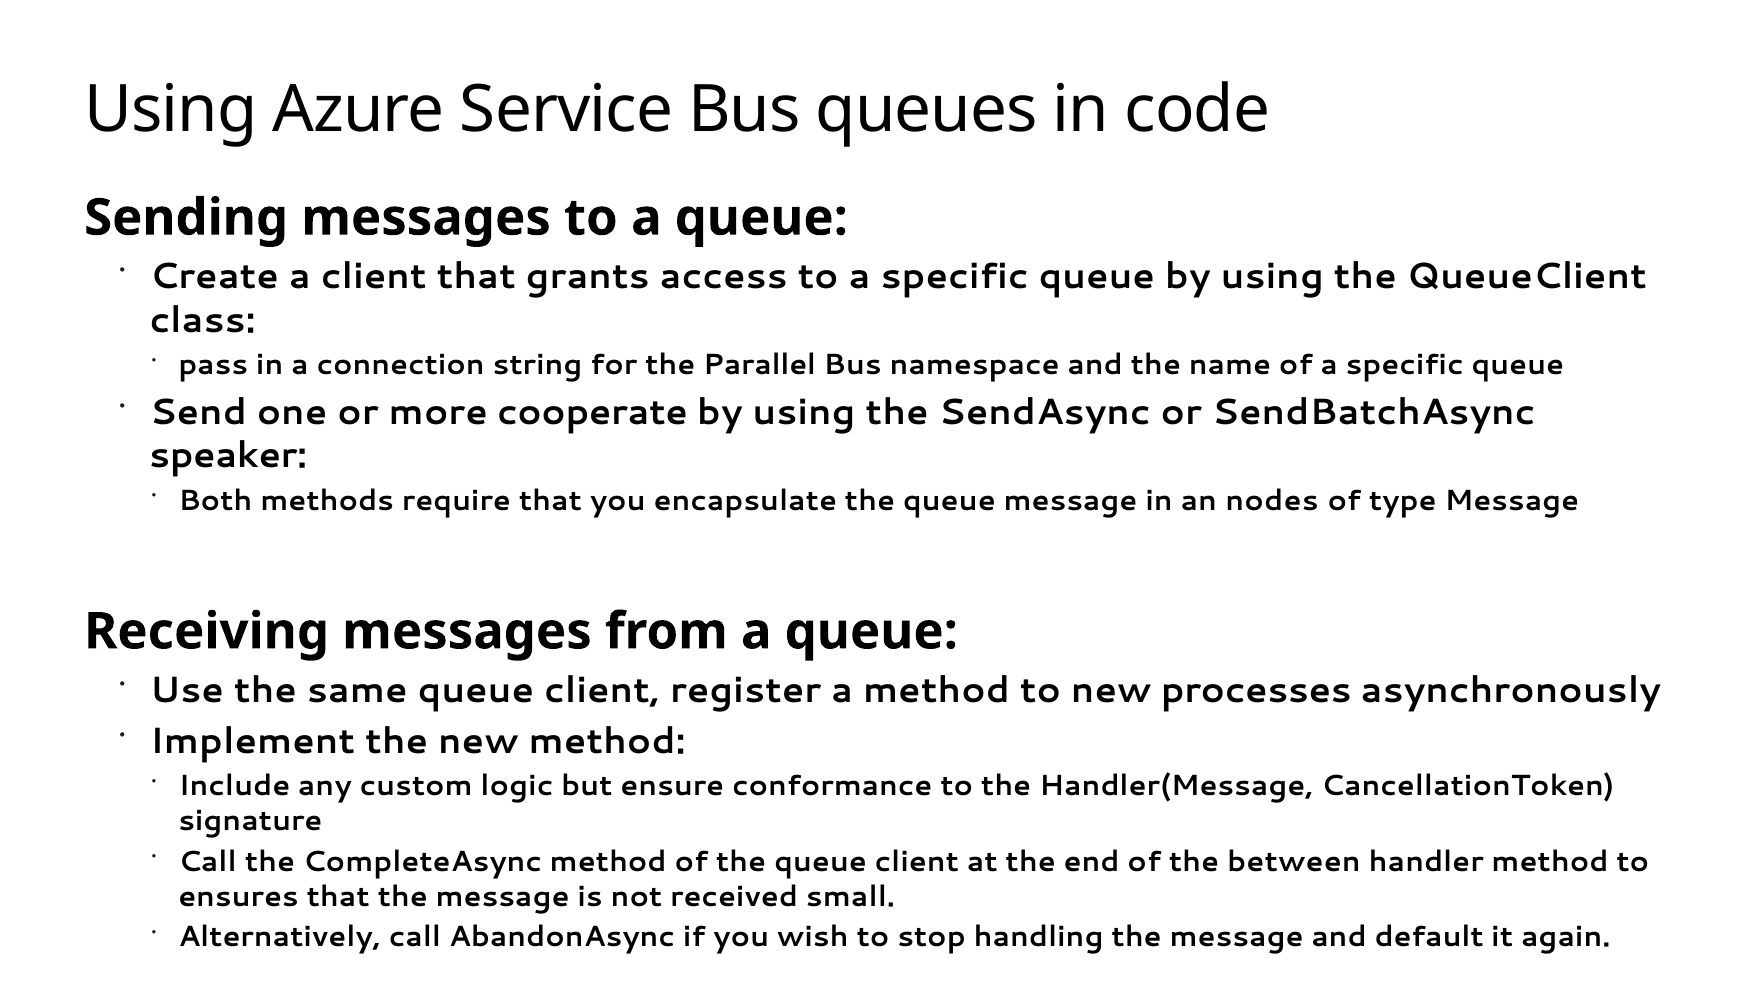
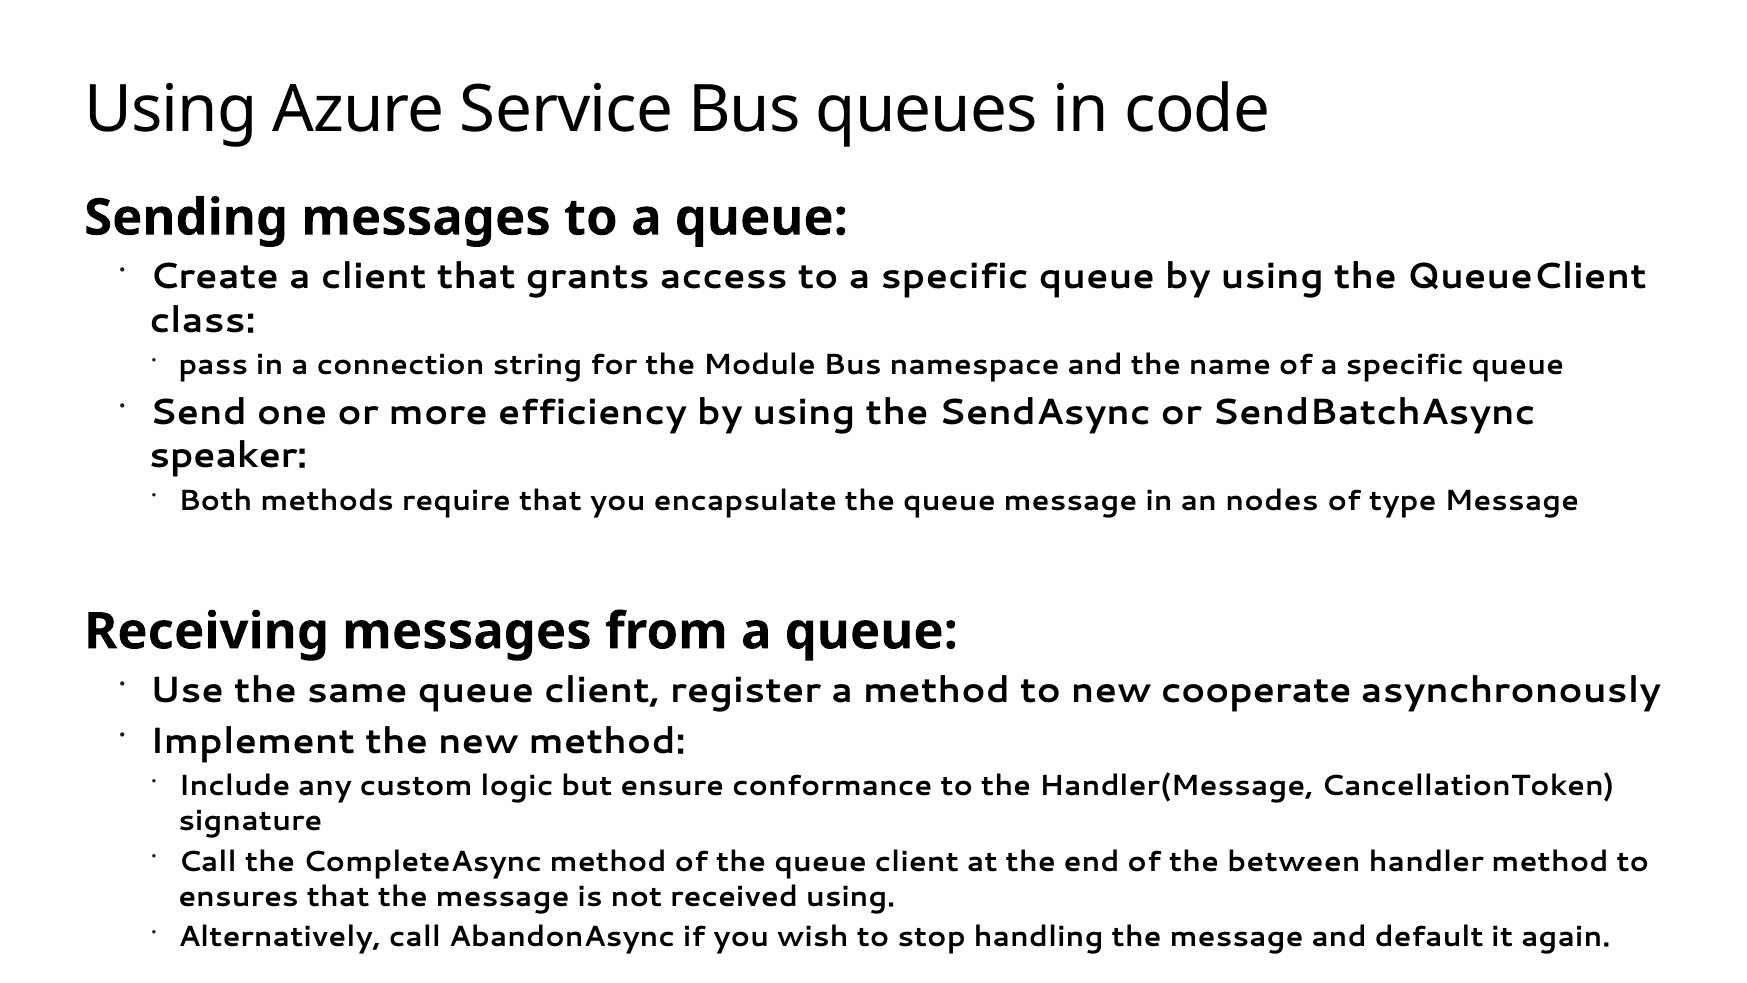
Parallel: Parallel -> Module (759, 365)
cooperate: cooperate -> efficiency (592, 412)
processes: processes -> cooperate (1256, 690)
received small: small -> using (851, 896)
